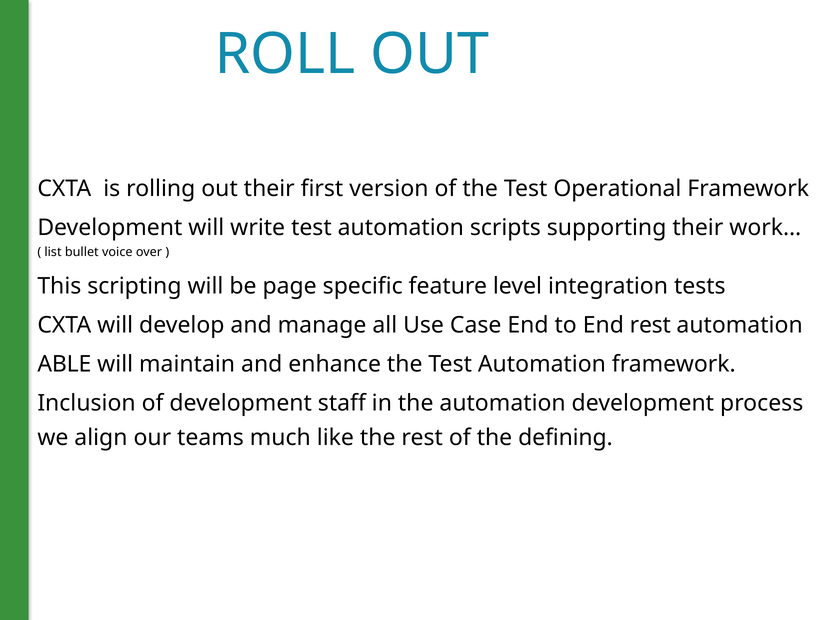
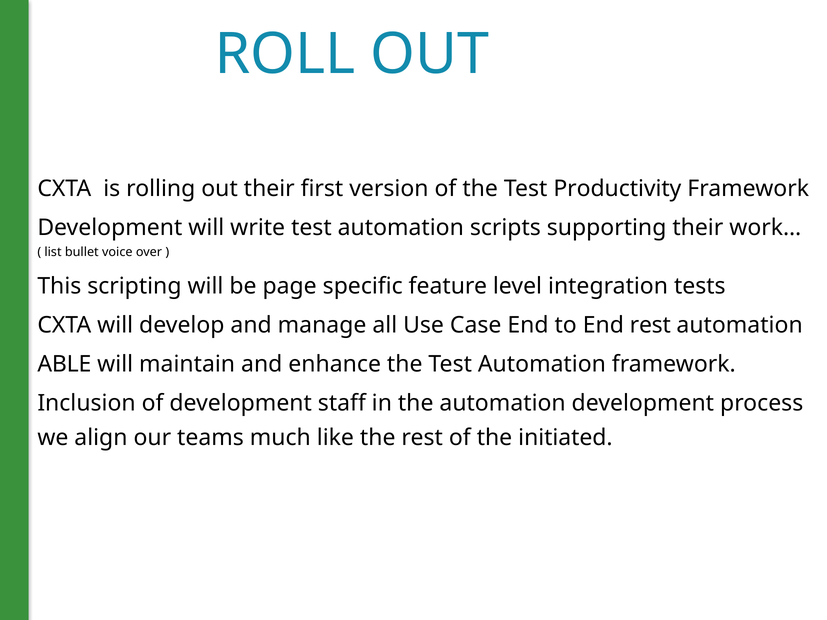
Operational: Operational -> Productivity (617, 189)
defining: defining -> initiated (565, 438)
